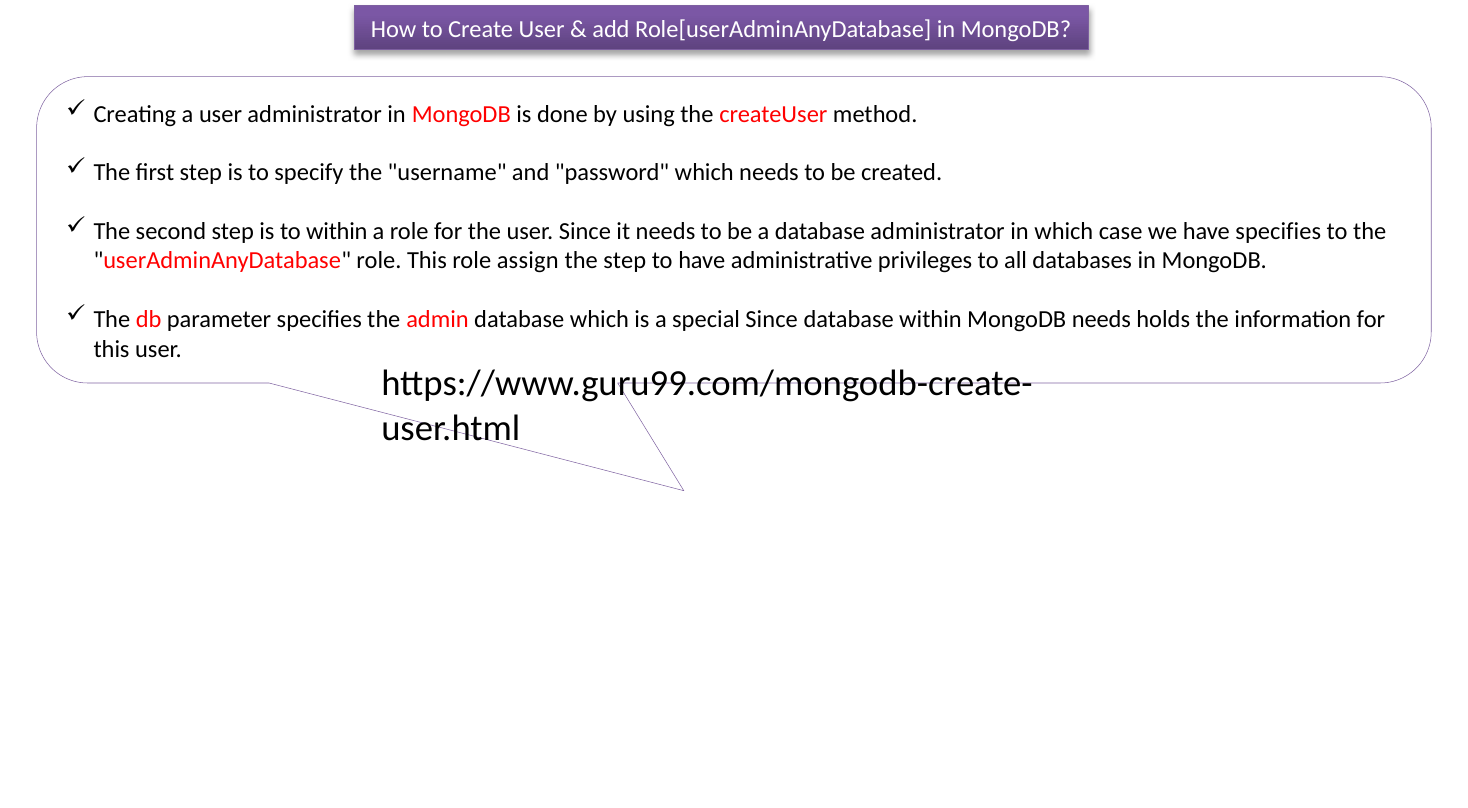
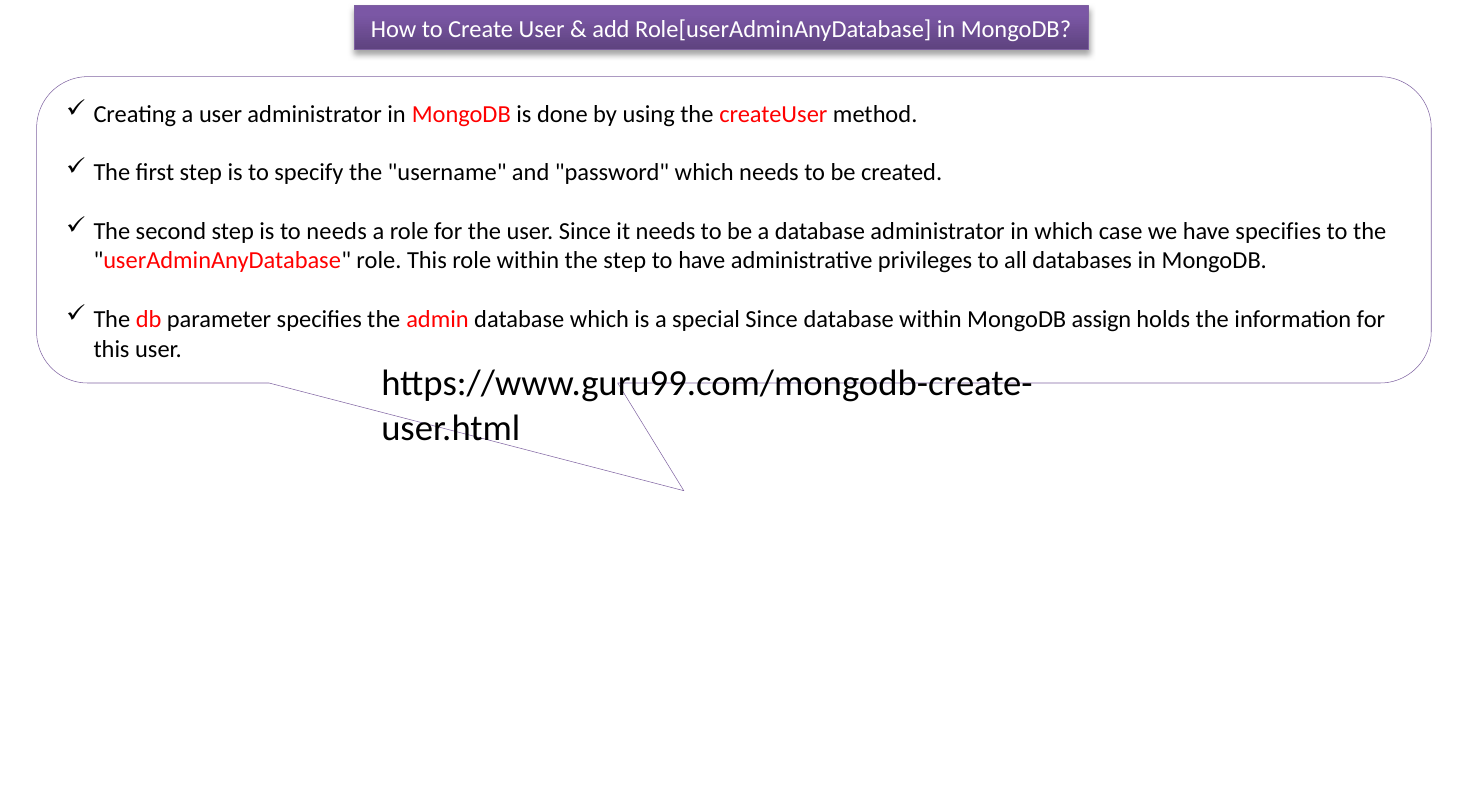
to within: within -> needs (337, 231)
role assign: assign -> within (528, 261)
MongoDB needs: needs -> assign (1102, 319)
